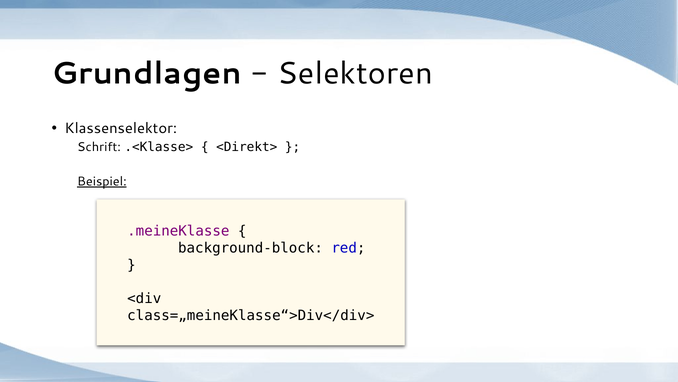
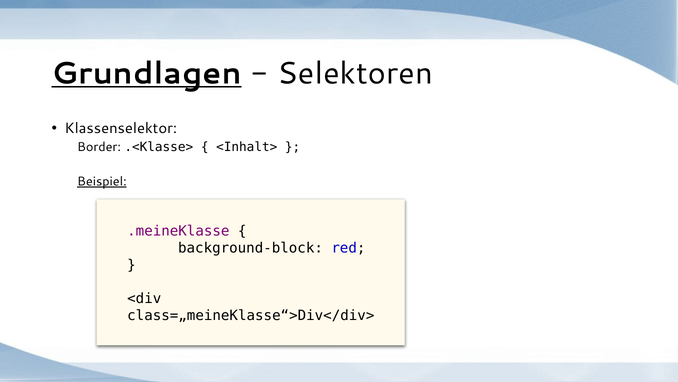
Grundlagen underline: none -> present (147, 73)
Schrift: Schrift -> Border (99, 147)
<Direkt>: <Direkt> -> <Inhalt> (247, 147)
